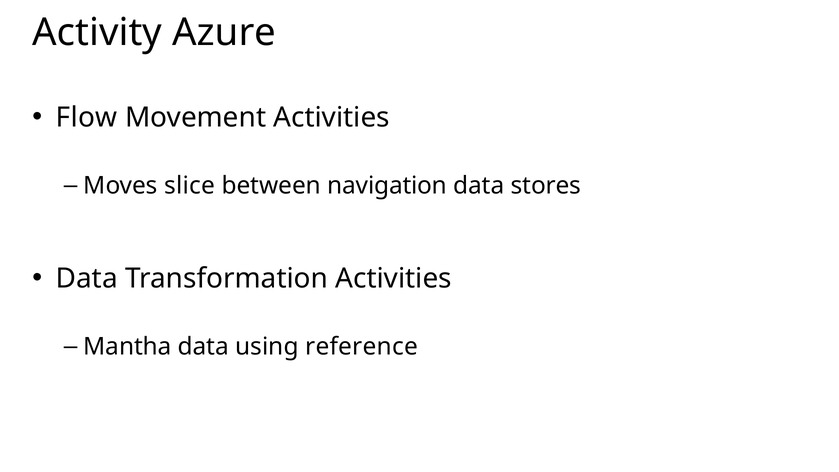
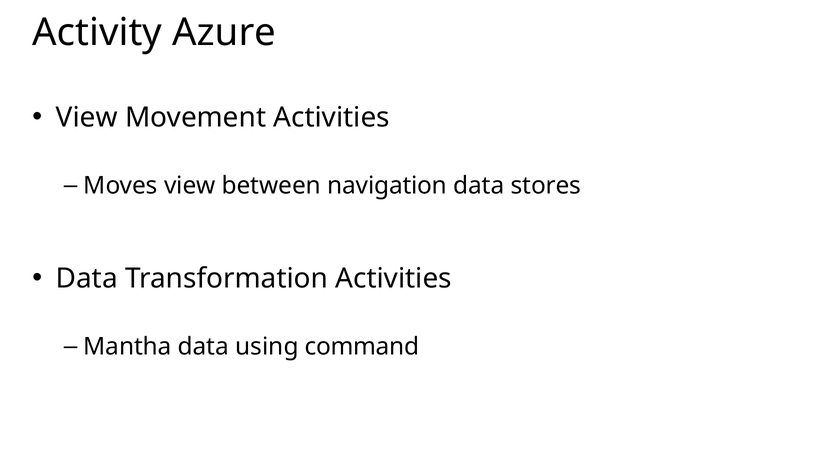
Flow: Flow -> View (87, 117)
Moves slice: slice -> view (190, 186)
reference: reference -> command (362, 347)
